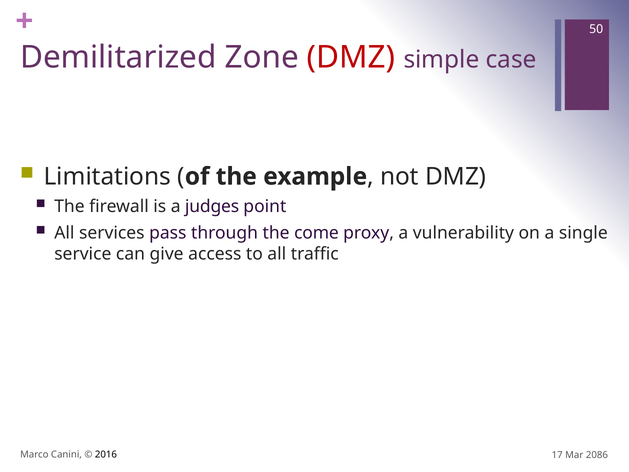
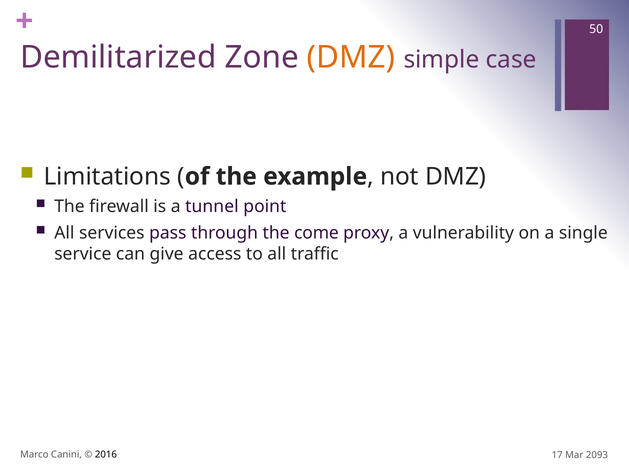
DMZ colour: red -> orange (351, 58)
judges: judges -> tunnel (212, 206)
2086: 2086 -> 2093 (597, 455)
